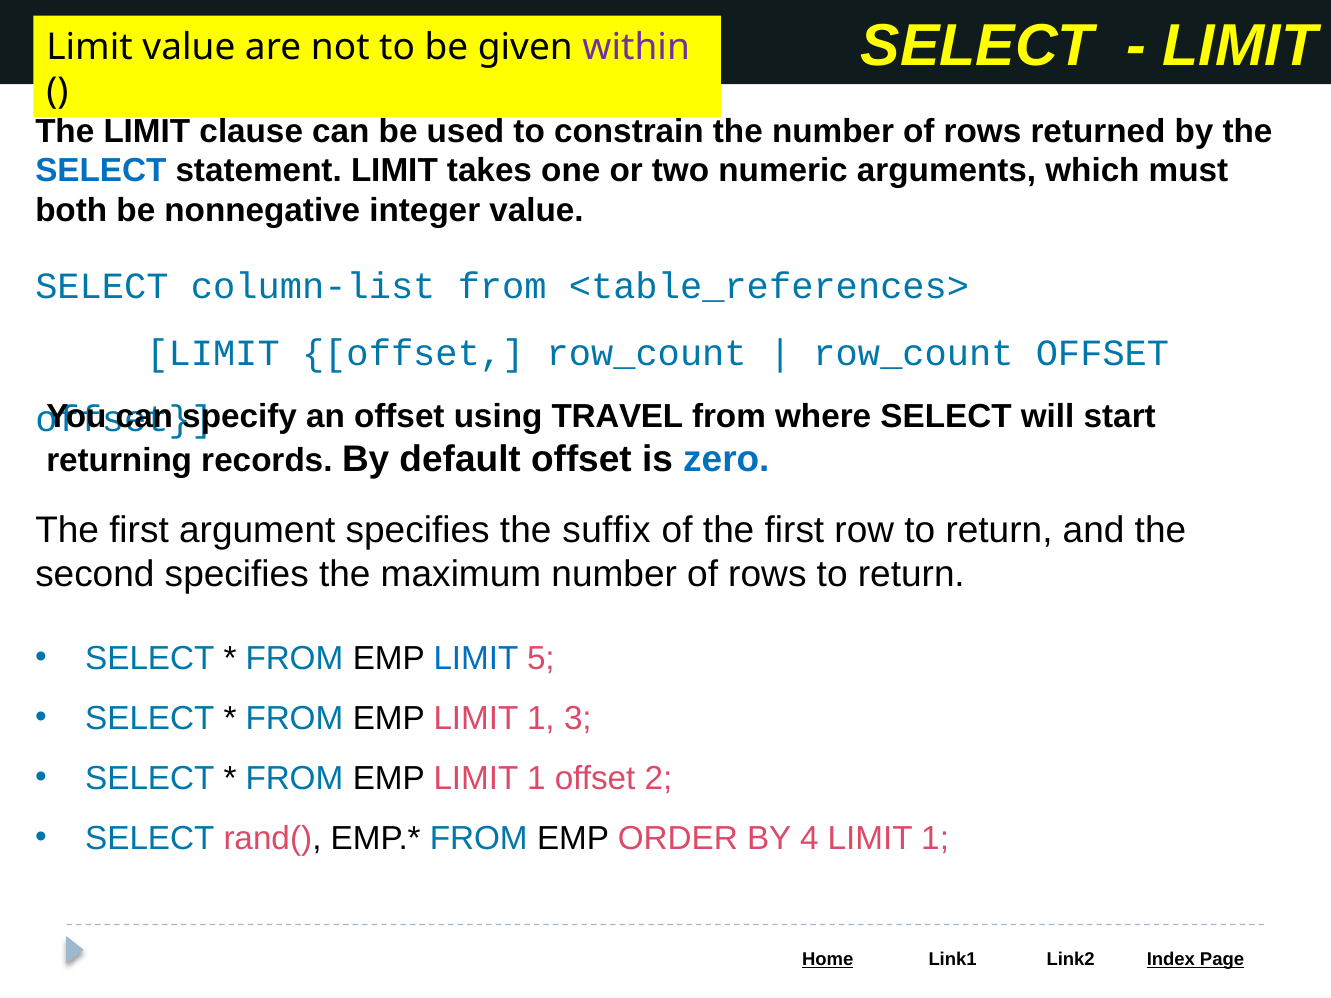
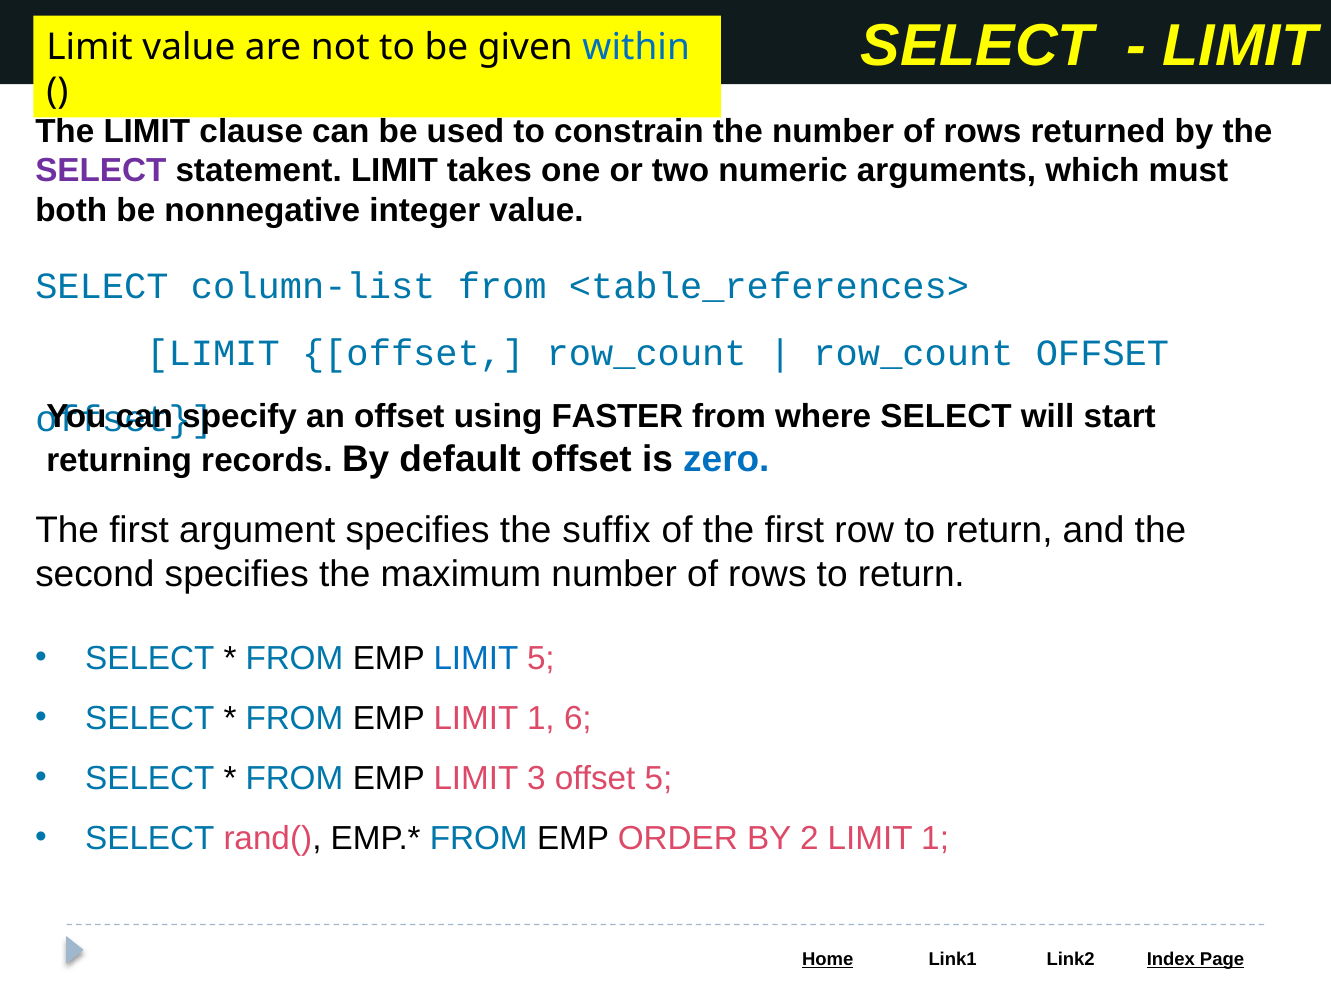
within colour: purple -> blue (636, 47)
SELECT colour: blue -> purple (101, 171)
TRAVEL: TRAVEL -> FASTER (617, 417)
3: 3 -> 6 (578, 719)
1: 1 -> 3 (536, 779)
offset 2: 2 -> 5 (659, 779)
4: 4 -> 2 (809, 839)
